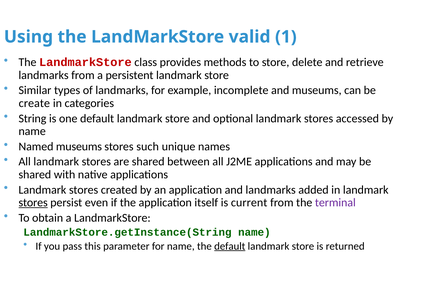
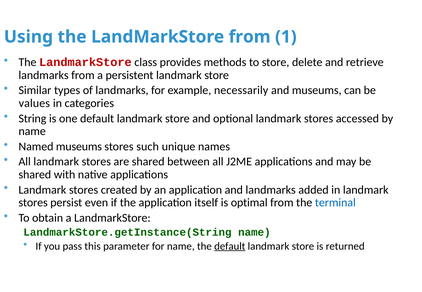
LandMarkStore valid: valid -> from (250, 37)
incomplete: incomplete -> necessarily (241, 90)
create: create -> values (34, 103)
stores underline: present -> none (33, 203)
current: current -> optimal (249, 203)
terminal colour: purple -> blue (335, 203)
